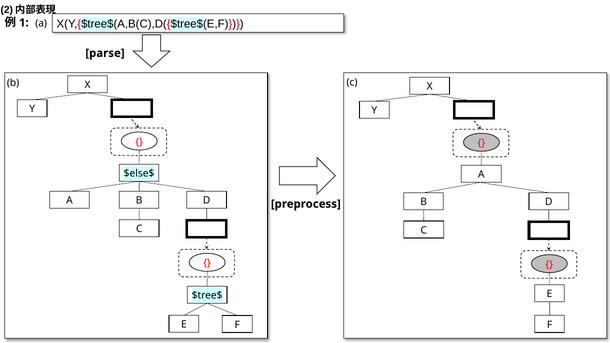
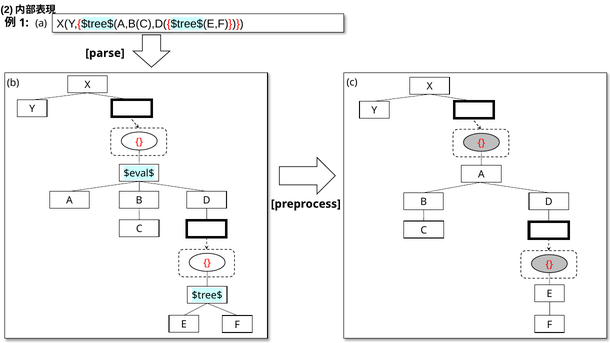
$else$: $else$ -> $eval$ (139, 174)
